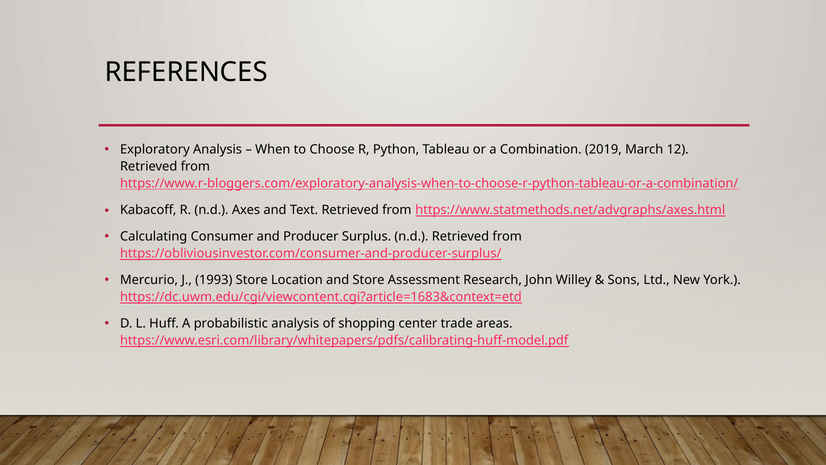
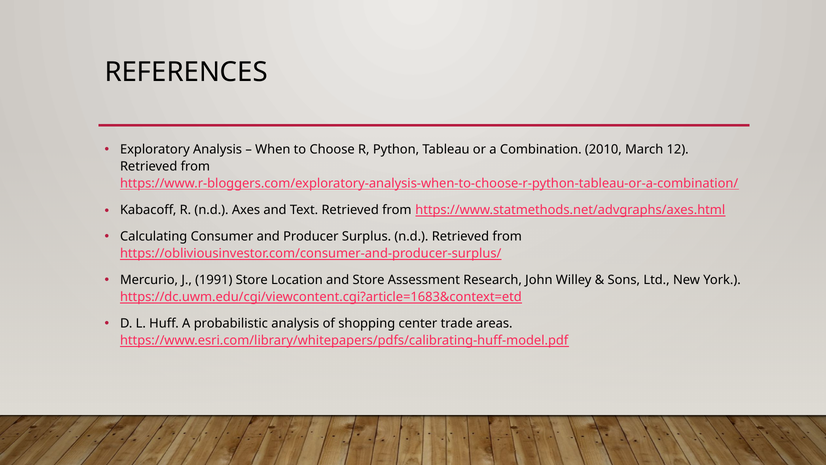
2019: 2019 -> 2010 (603, 150)
1993: 1993 -> 1991 (214, 280)
